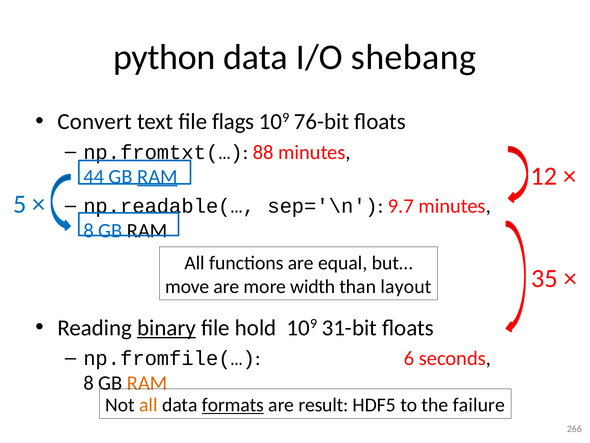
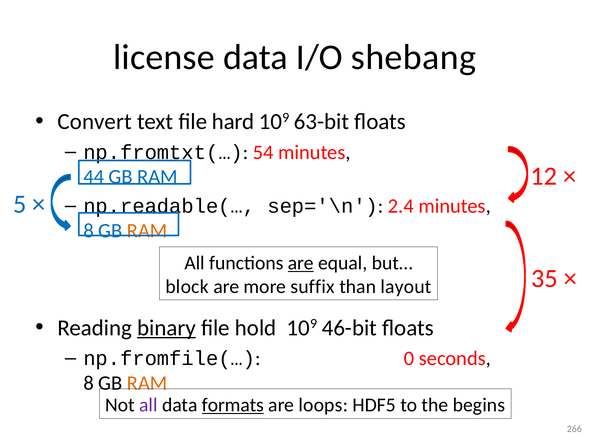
python: python -> license (164, 57)
flags: flags -> hard (233, 122)
76-bit: 76-bit -> 63-bit (322, 122)
88: 88 -> 54 (263, 152)
RAM underline: present -> none (158, 177)
9.7: 9.7 -> 2.4 (401, 206)
RAM colour: black -> orange (147, 230)
are underline: none -> present (301, 263)
move: move -> block (187, 286)
width: width -> suffix (313, 286)
31-bit: 31-bit -> 46-bit (349, 327)
6: 6 -> 0 (409, 358)
all colour: orange -> purple (148, 405)
result: result -> loops (323, 405)
failure: failure -> begins (479, 405)
